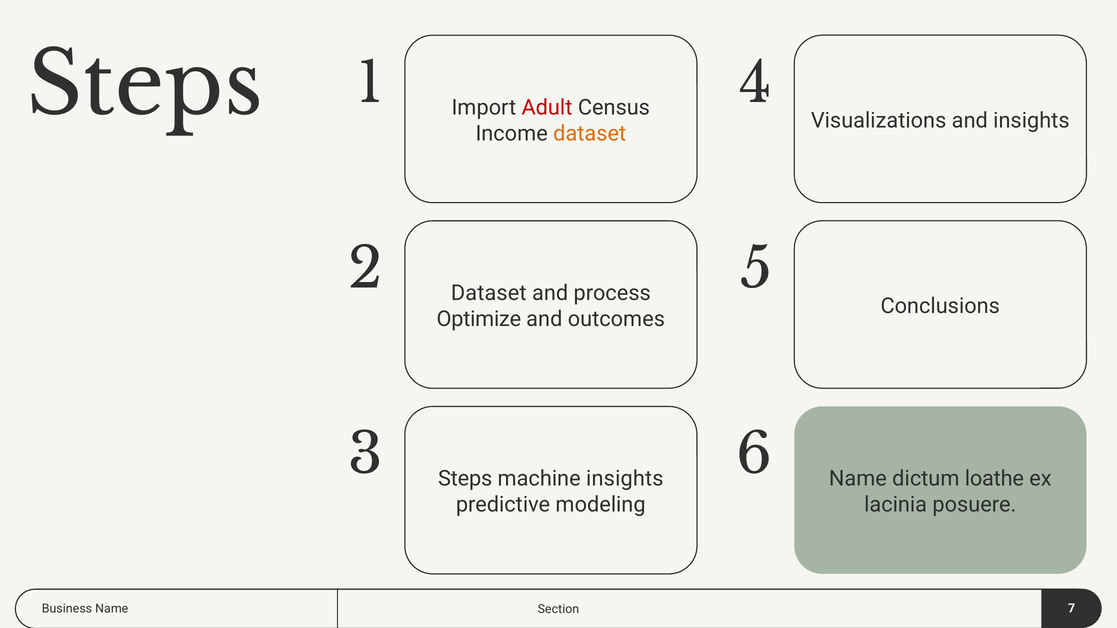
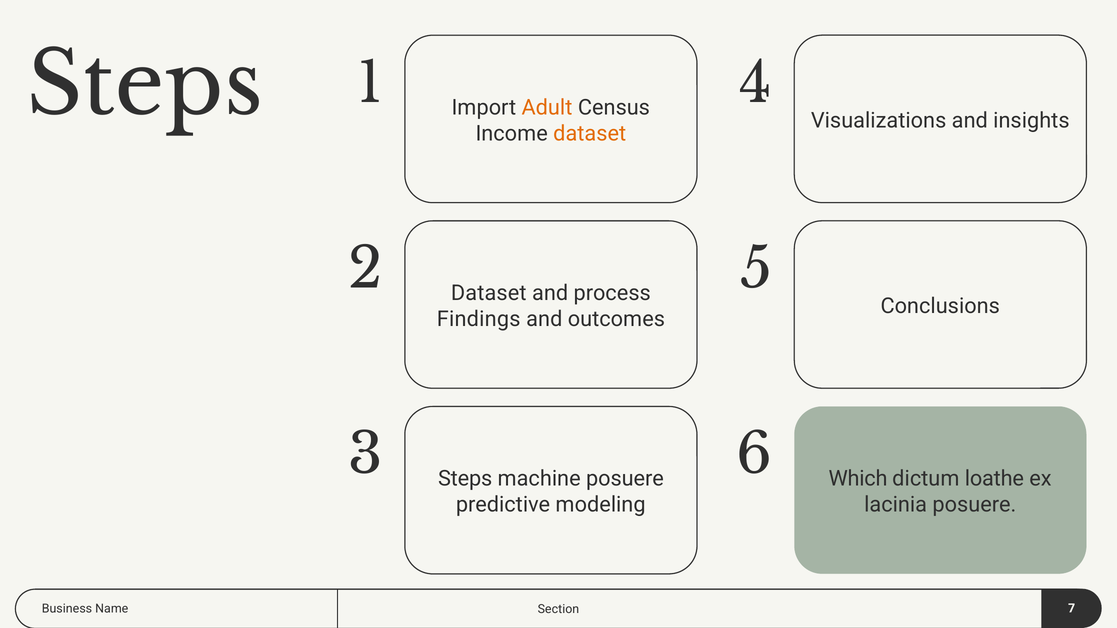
Adult colour: red -> orange (547, 107)
Optimize: Optimize -> Findings (479, 319)
machine insights: insights -> posuere (625, 479)
Name: Name -> Which (858, 479)
